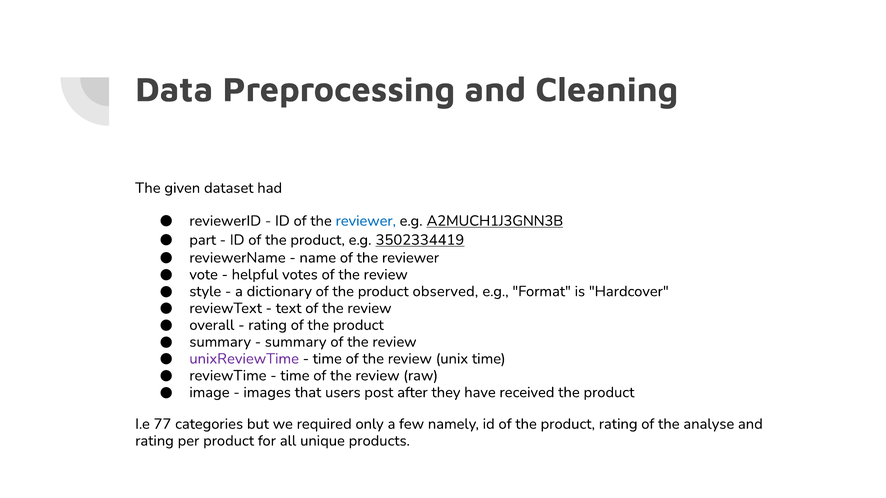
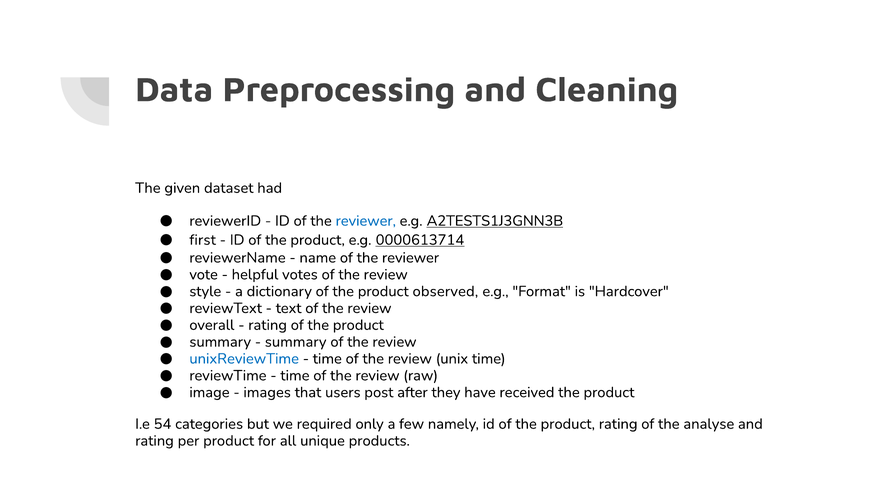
A2MUCH1J3GNN3B: A2MUCH1J3GNN3B -> A2TESTS1J3GNN3B (495, 221)
part: part -> first (203, 240)
3502334419: 3502334419 -> 0000613714 (420, 240)
unixReviewTime colour: purple -> blue (244, 359)
77: 77 -> 54 (162, 424)
